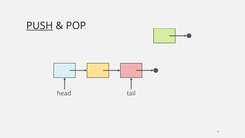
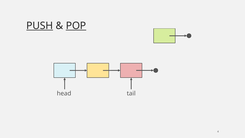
POP underline: none -> present (76, 26)
